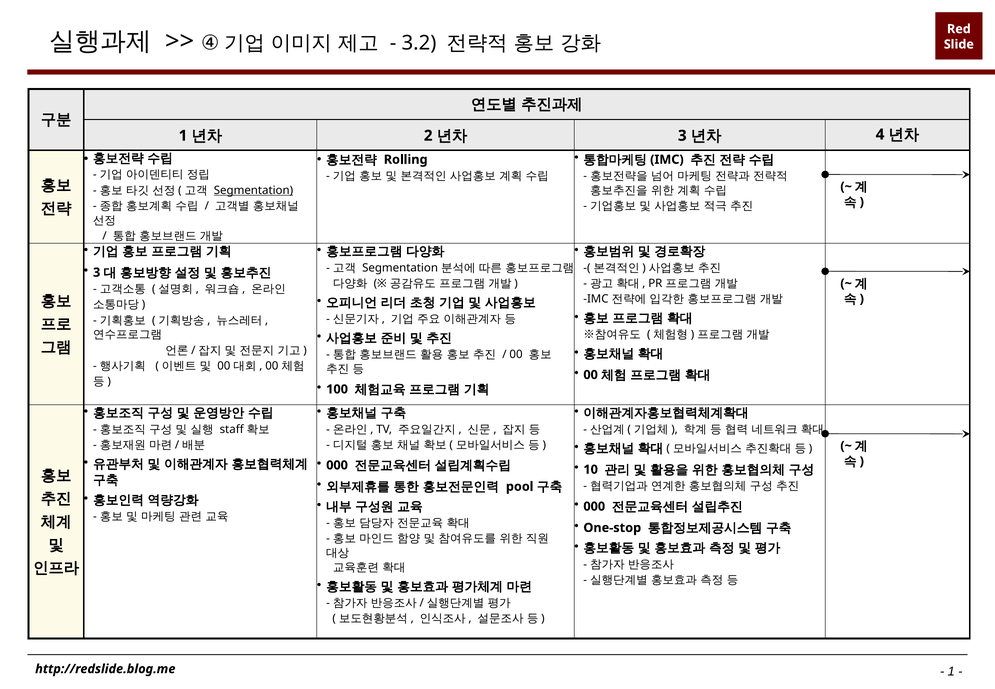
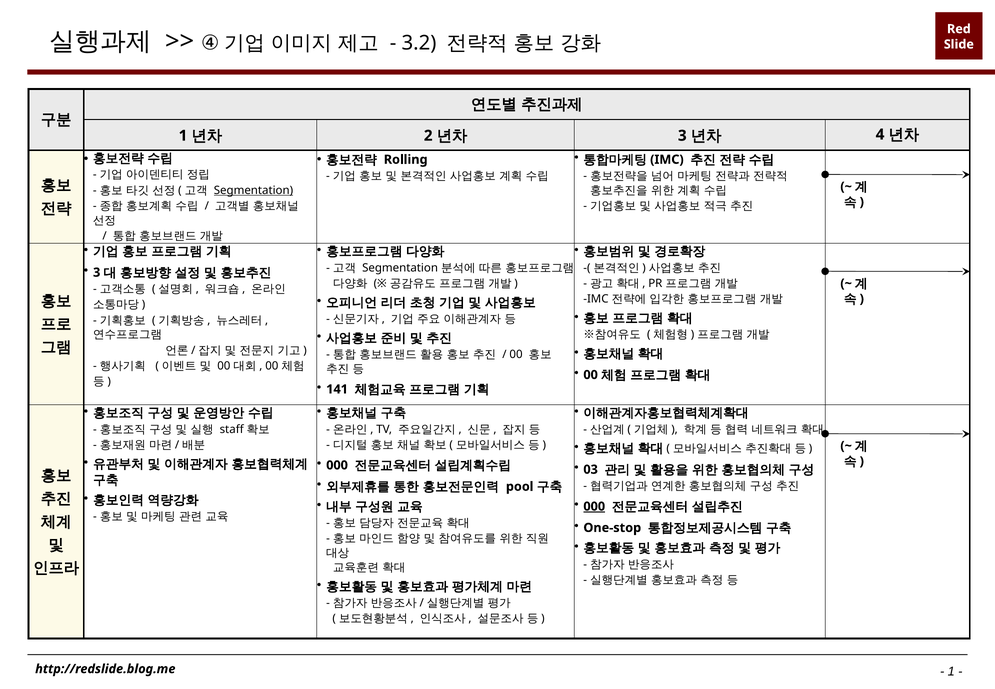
100: 100 -> 141 (337, 389)
10: 10 -> 03 (591, 469)
000 underline: none -> present (594, 506)
